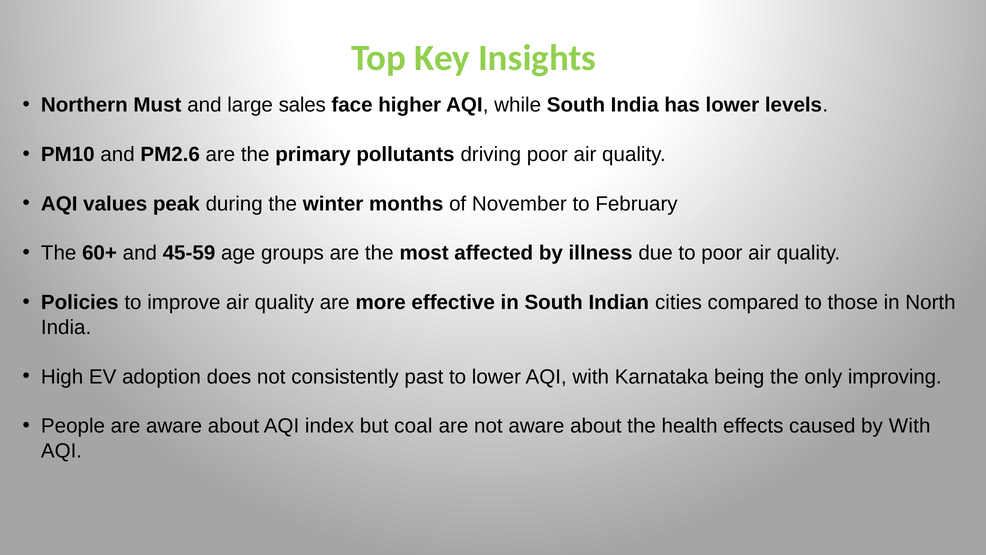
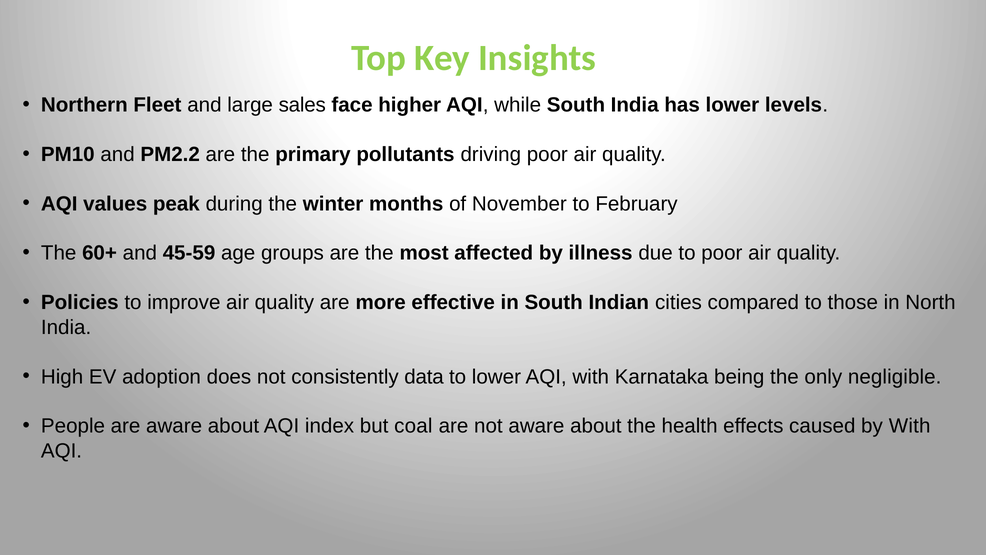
Must: Must -> Fleet (157, 105)
PM2.6: PM2.6 -> PM2.2 (170, 154)
past: past -> data (424, 376)
improving: improving -> negligible (895, 376)
